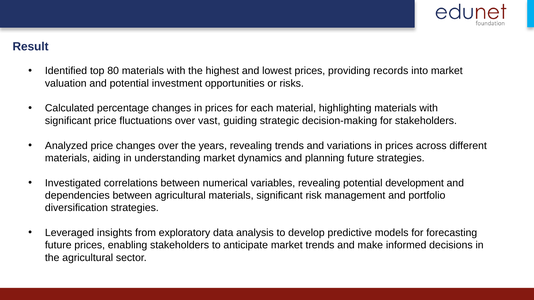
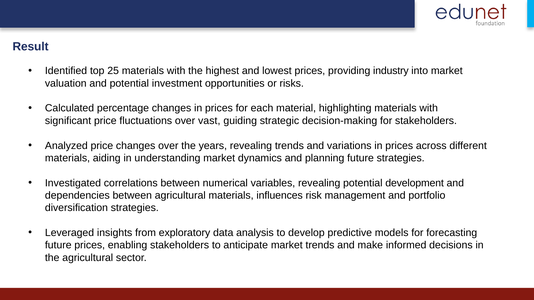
80: 80 -> 25 (113, 71)
records: records -> industry (391, 71)
materials significant: significant -> influences (280, 196)
